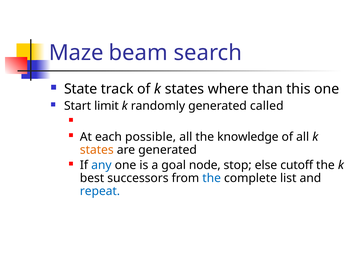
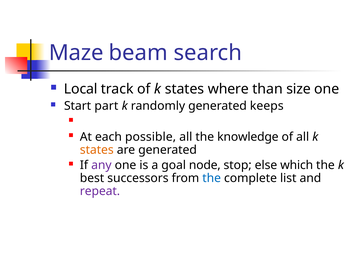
State: State -> Local (81, 89)
this: this -> size (299, 89)
limit: limit -> part (106, 106)
called: called -> keeps (267, 106)
any colour: blue -> purple (101, 166)
cutoff: cutoff -> which (297, 166)
repeat colour: blue -> purple (100, 192)
